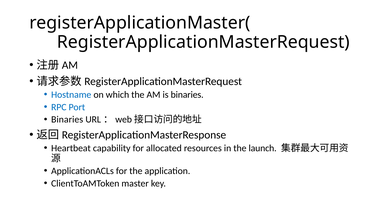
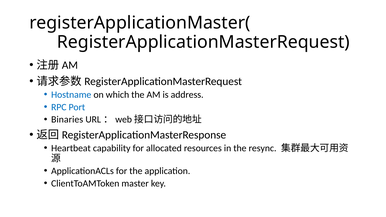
is binaries: binaries -> address (187, 95)
launch: launch -> resync (263, 148)
